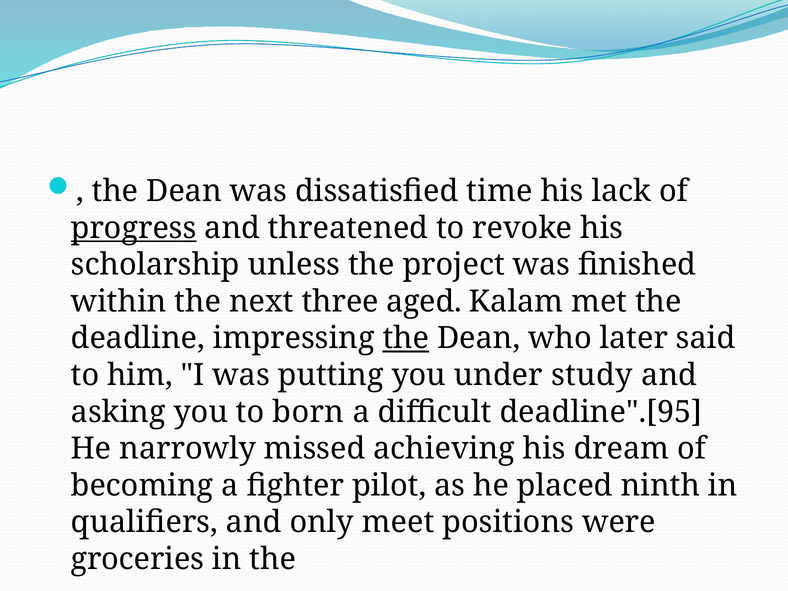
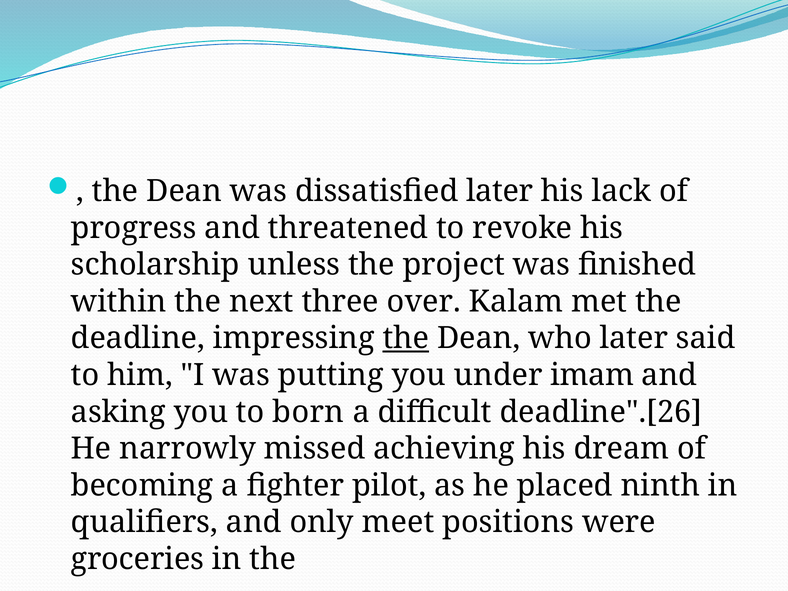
dissatisfied time: time -> later (500, 191)
progress underline: present -> none (134, 228)
aged: aged -> over (424, 302)
study: study -> imam (592, 375)
deadline".[95: deadline".[95 -> deadline".[26 (601, 412)
